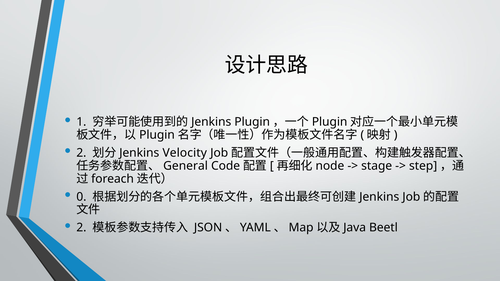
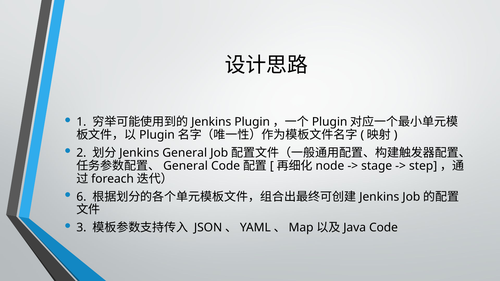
Velocity: Velocity -> General (185, 153)
0: 0 -> 6 (81, 197)
2: 2 -> 3 (81, 228)
Beetl: Beetl -> Code (384, 228)
